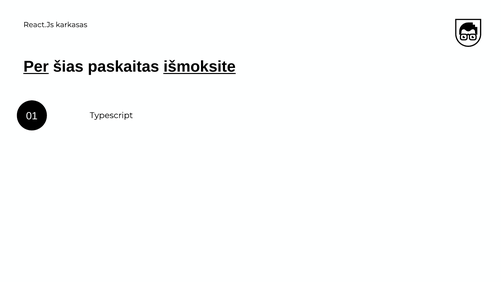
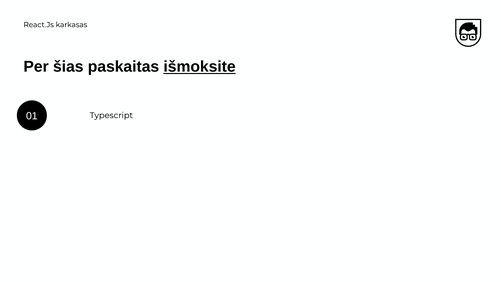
Per underline: present -> none (36, 67)
